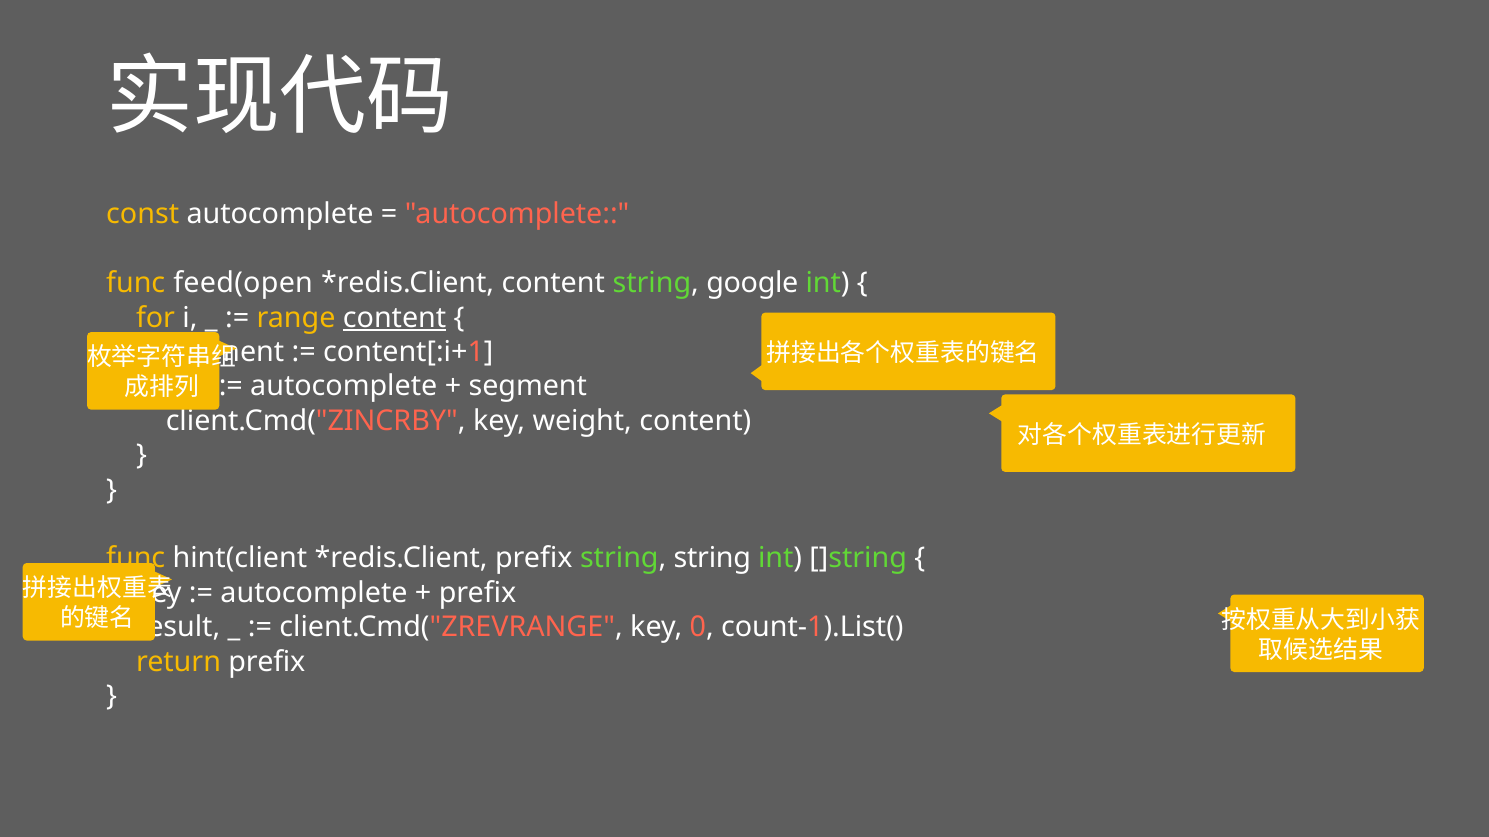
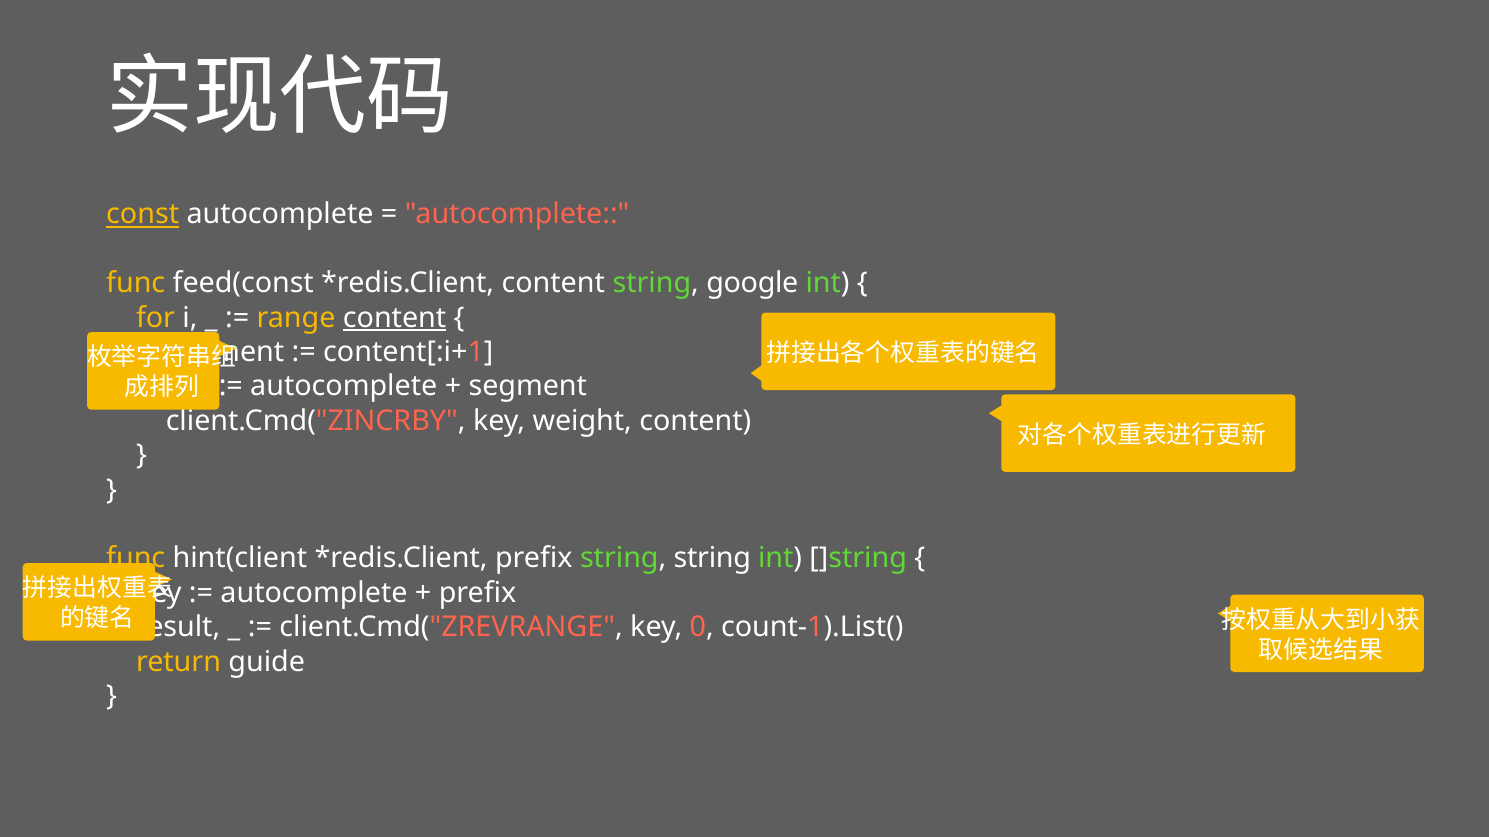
const underline: none -> present (143, 215)
feed(open: feed(open -> feed(const (243, 284)
return prefix: prefix -> guide (267, 662)
